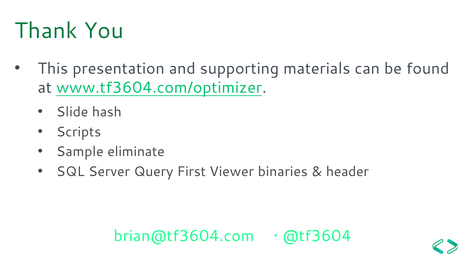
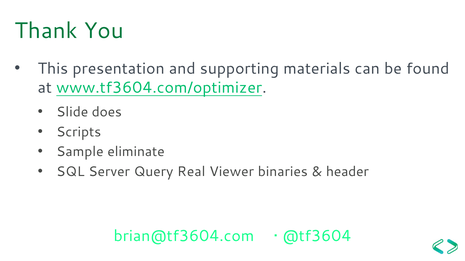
hash: hash -> does (107, 112)
First: First -> Real (191, 172)
